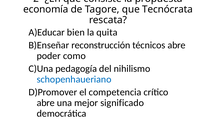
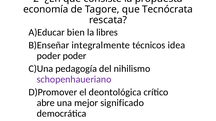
quita: quita -> libres (107, 32)
reconstrucción: reconstrucción -> integralmente (101, 45)
técnicos abre: abre -> idea (176, 45)
poder como: como -> poder (75, 56)
schopenhaueriano colour: blue -> purple (74, 80)
competencia: competencia -> deontológica (115, 93)
